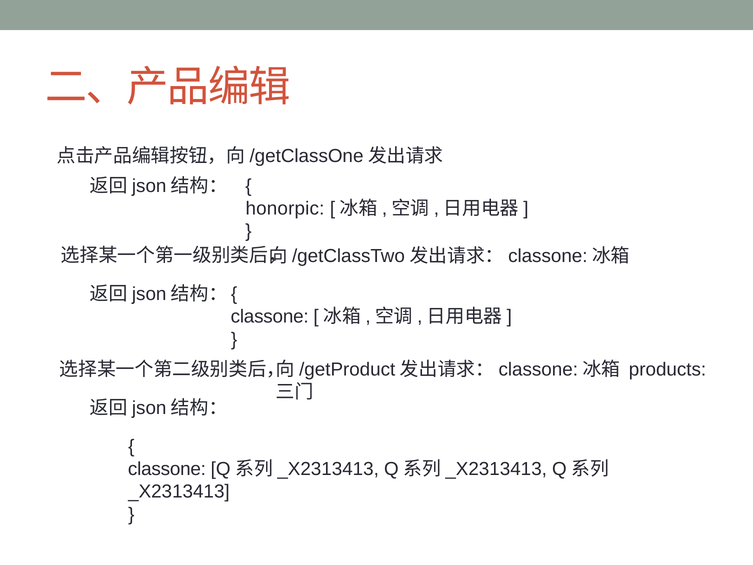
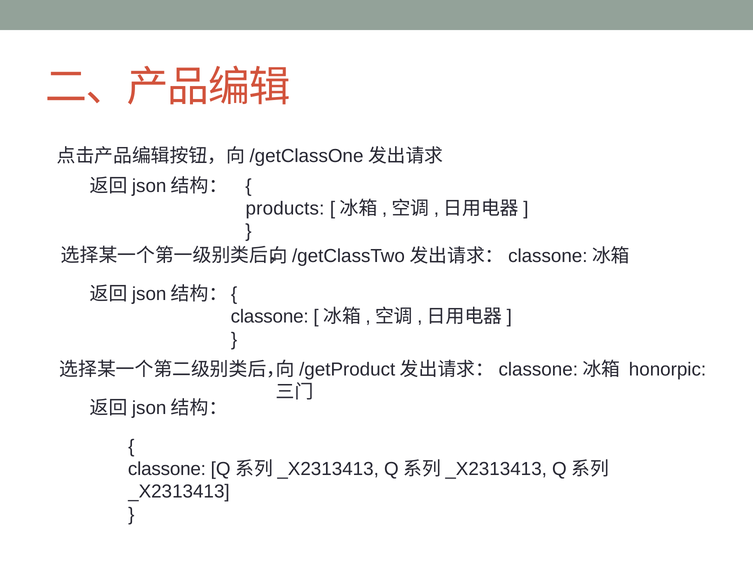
honorpic: honorpic -> products (285, 208)
products: products -> honorpic (667, 370)
